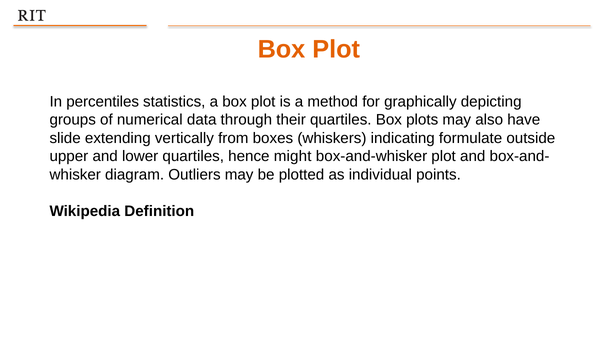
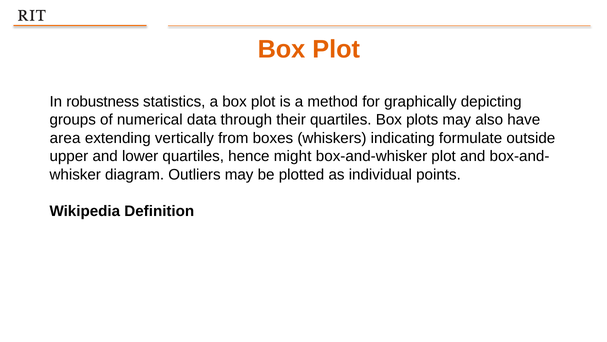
percentiles: percentiles -> robustness (103, 101)
slide: slide -> area (65, 138)
